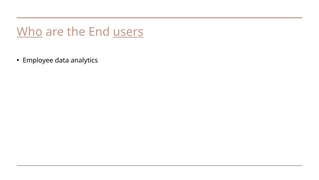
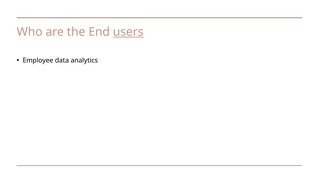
Who underline: present -> none (30, 32)
